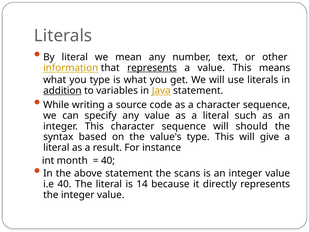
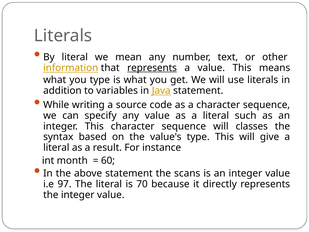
addition underline: present -> none (62, 90)
should: should -> classes (252, 126)
40: 40 -> 60 (108, 160)
i.e 40: 40 -> 97 (65, 184)
14: 14 -> 70 (142, 184)
